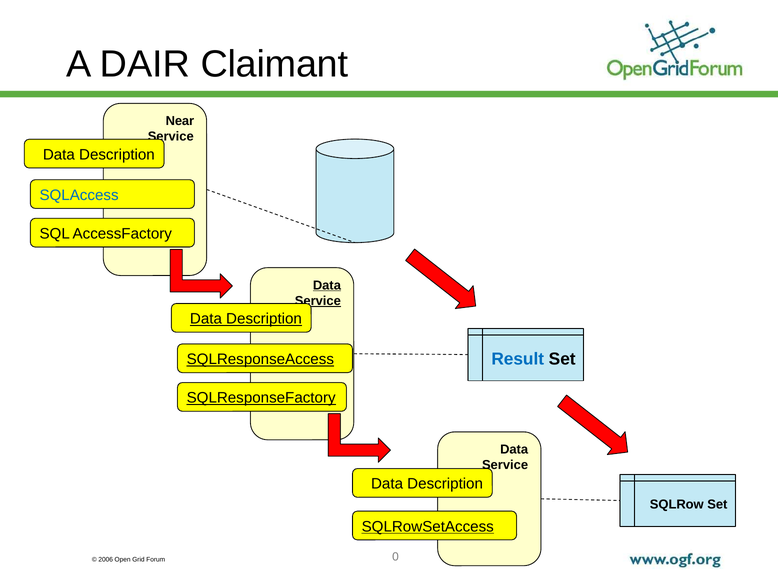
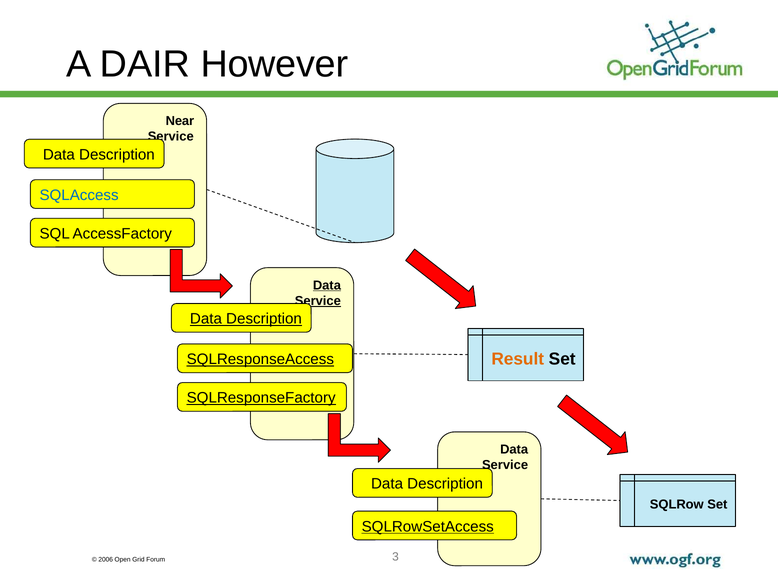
Claimant: Claimant -> However (274, 64)
Result colour: blue -> orange (518, 359)
0: 0 -> 3 (395, 556)
